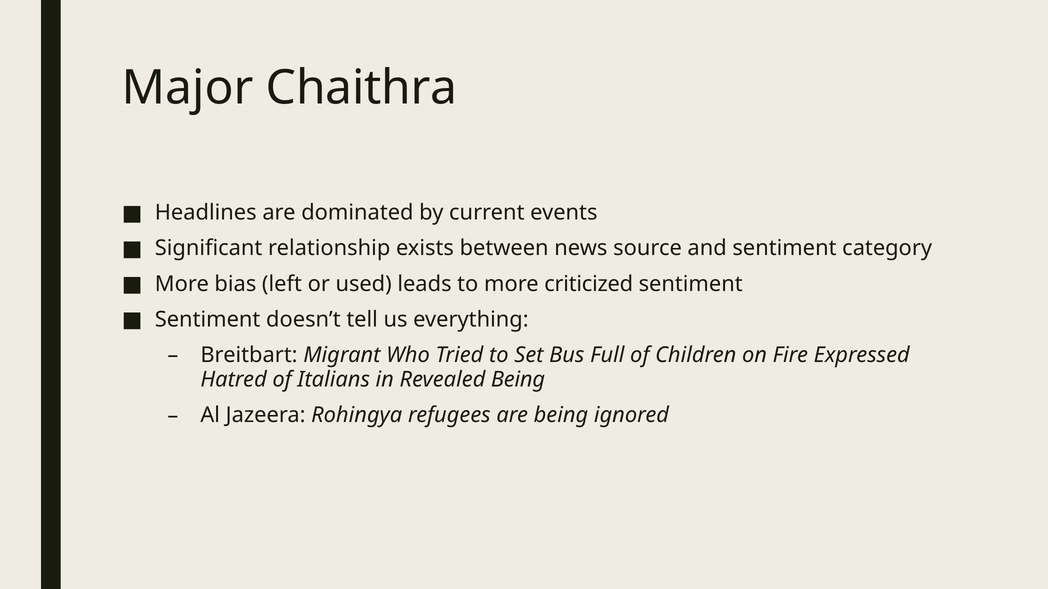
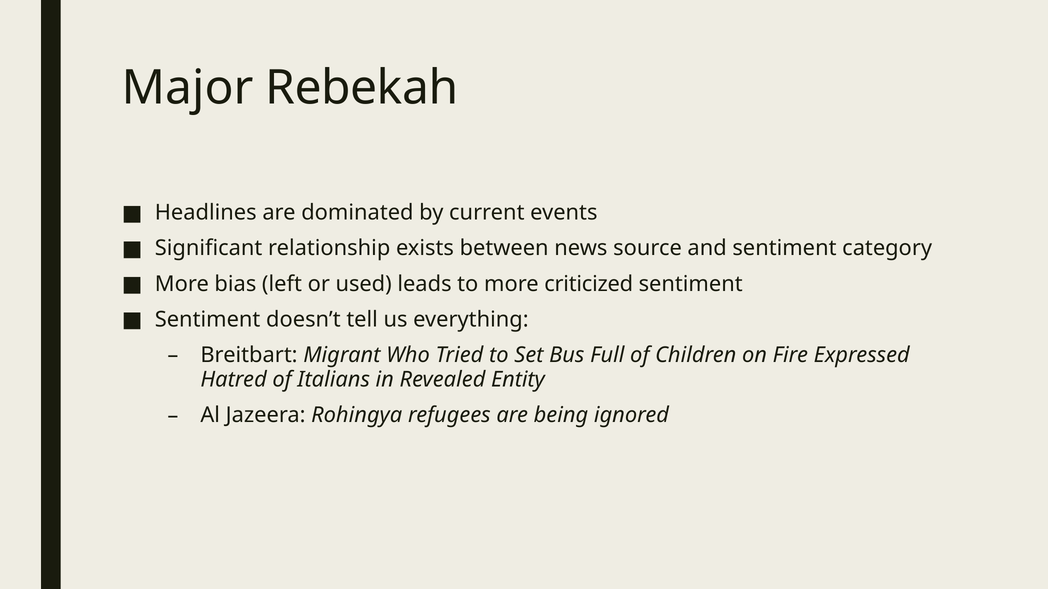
Chaithra: Chaithra -> Rebekah (362, 88)
Revealed Being: Being -> Entity (518, 380)
